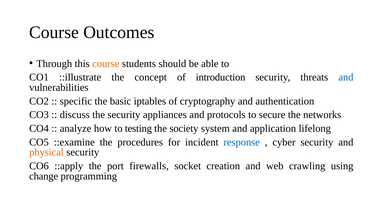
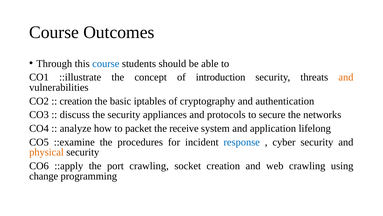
course colour: orange -> blue (106, 63)
and colour: blue -> orange (346, 77)
specific: specific -> creation (76, 101)
testing: testing -> packet (138, 128)
society: society -> receive (184, 128)
port firewalls: firewalls -> crawling (149, 166)
